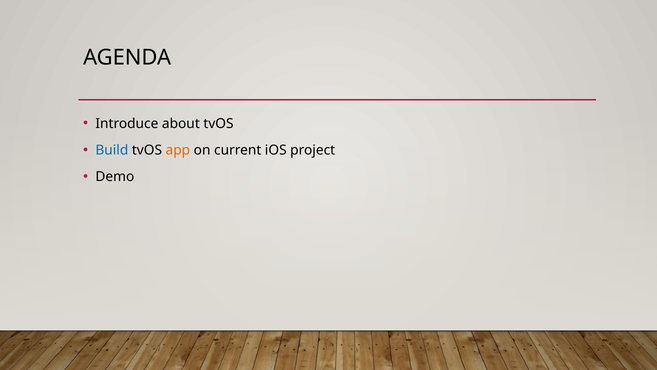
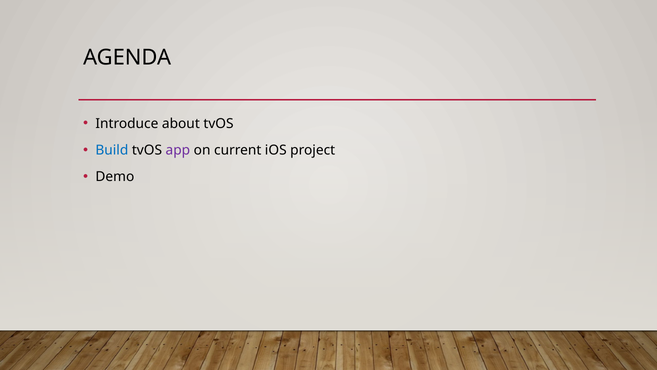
app colour: orange -> purple (178, 150)
